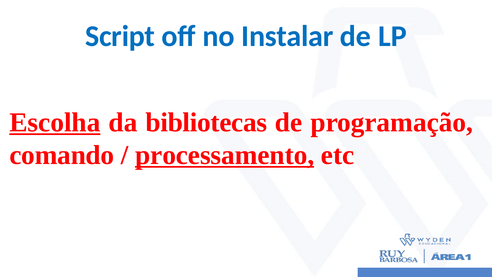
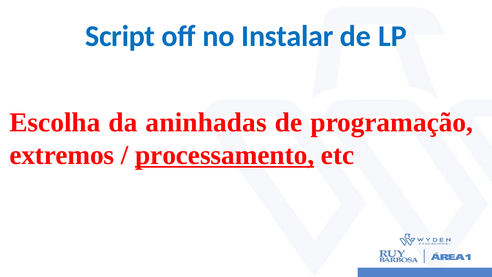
Escolha underline: present -> none (55, 122)
bibliotecas: bibliotecas -> aninhadas (206, 122)
comando: comando -> extremos (62, 155)
